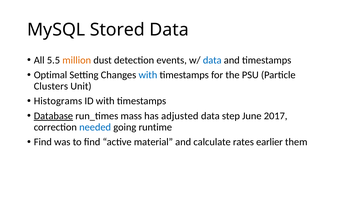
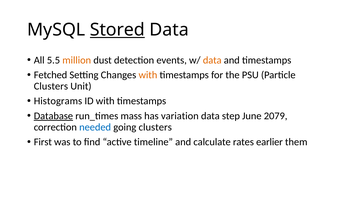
Stored underline: none -> present (117, 30)
data colour: blue -> orange (212, 60)
Optimal: Optimal -> Fetched (50, 75)
with colour: blue -> orange (148, 75)
adjusted: adjusted -> variation (180, 116)
2017: 2017 -> 2079 (276, 116)
going runtime: runtime -> clusters (155, 127)
Find: Find -> First (43, 142)
material: material -> timeline (153, 142)
